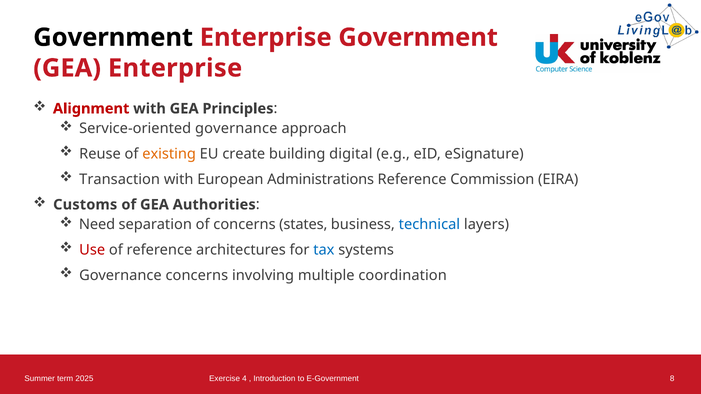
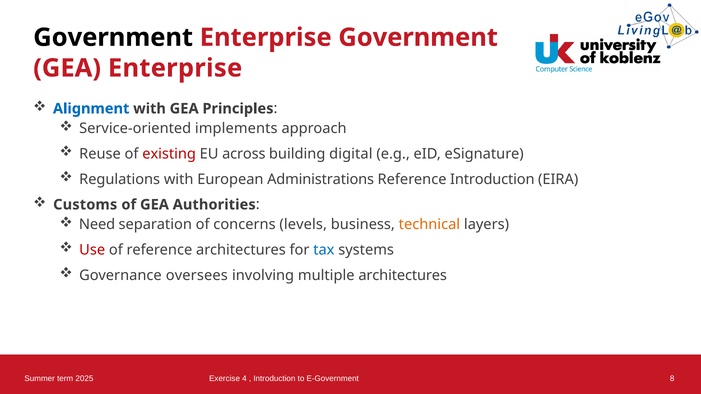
Alignment colour: red -> blue (91, 109)
Service-oriented governance: governance -> implements (236, 129)
existing colour: orange -> red (169, 154)
create: create -> across (244, 154)
Transaction: Transaction -> Regulations (120, 179)
Reference Commission: Commission -> Introduction (492, 179)
states: states -> levels (303, 225)
technical colour: blue -> orange (429, 225)
Governance concerns: concerns -> oversees (197, 276)
multiple coordination: coordination -> architectures (403, 276)
